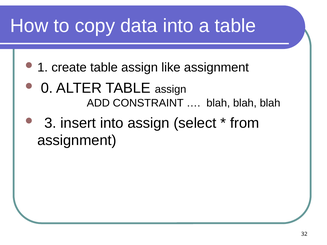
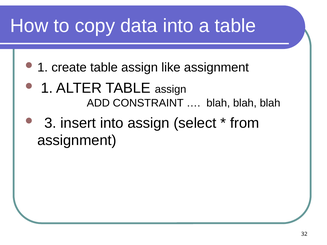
0: 0 -> 1 (47, 88)
